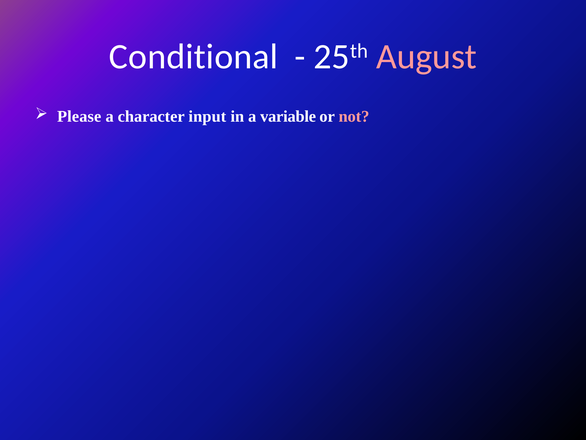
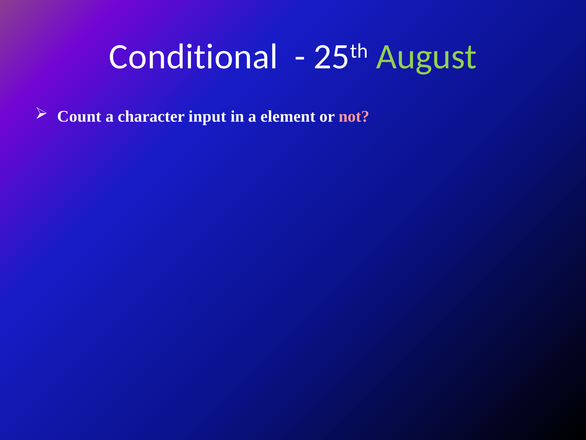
August colour: pink -> light green (426, 57)
Please: Please -> Count (79, 116)
variable: variable -> element (288, 116)
